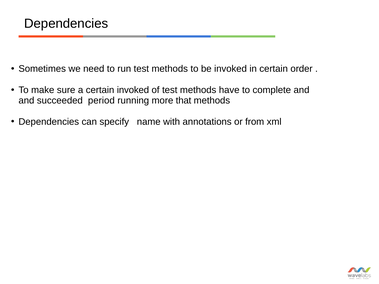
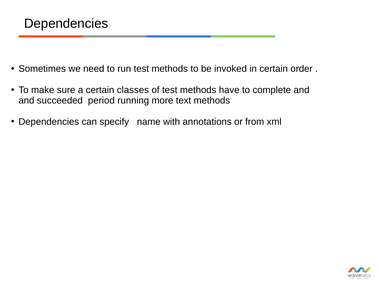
certain invoked: invoked -> classes (133, 90)
that: that -> text (184, 101)
